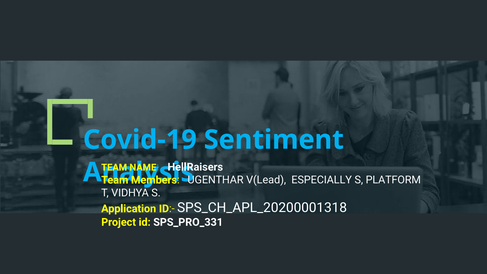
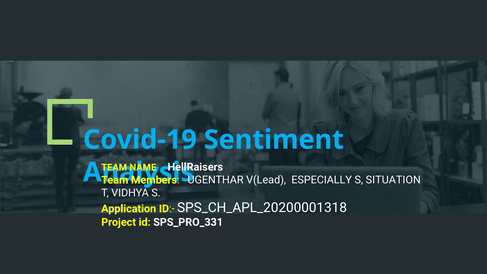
PLATFORM: PLATFORM -> SITUATION (393, 180)
